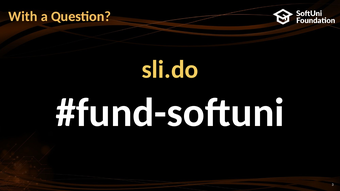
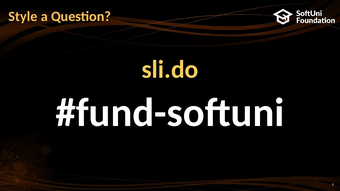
With: With -> Style (23, 17)
